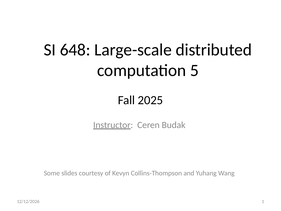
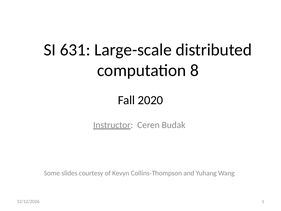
648: 648 -> 631 (75, 50)
5: 5 -> 8 (194, 70)
2025: 2025 -> 2020 (150, 100)
